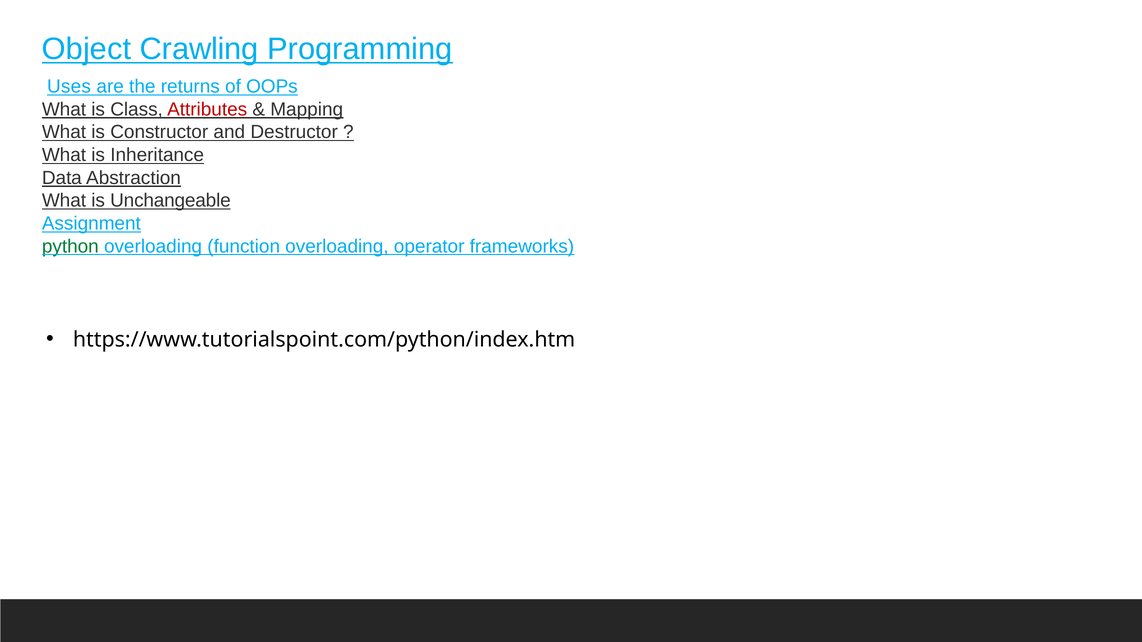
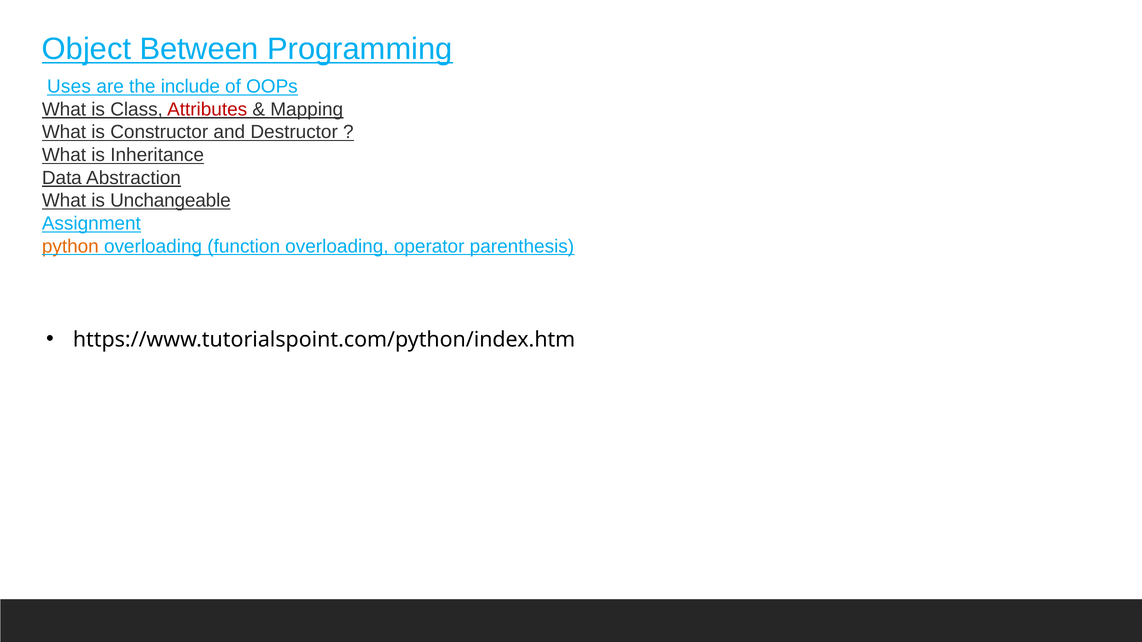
Crawling: Crawling -> Between (199, 49)
returns: returns -> include (190, 87)
python colour: green -> orange (70, 246)
frameworks: frameworks -> parenthesis (522, 246)
